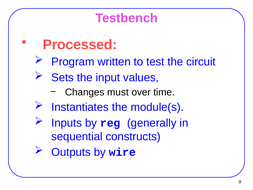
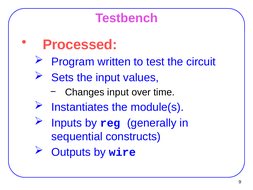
Changes must: must -> input (118, 92)
